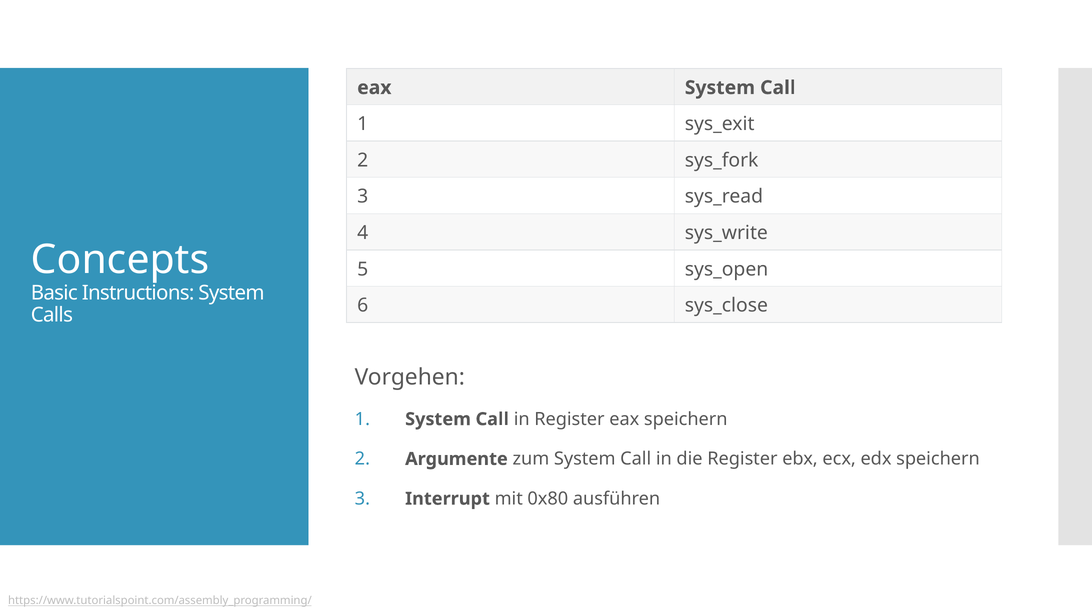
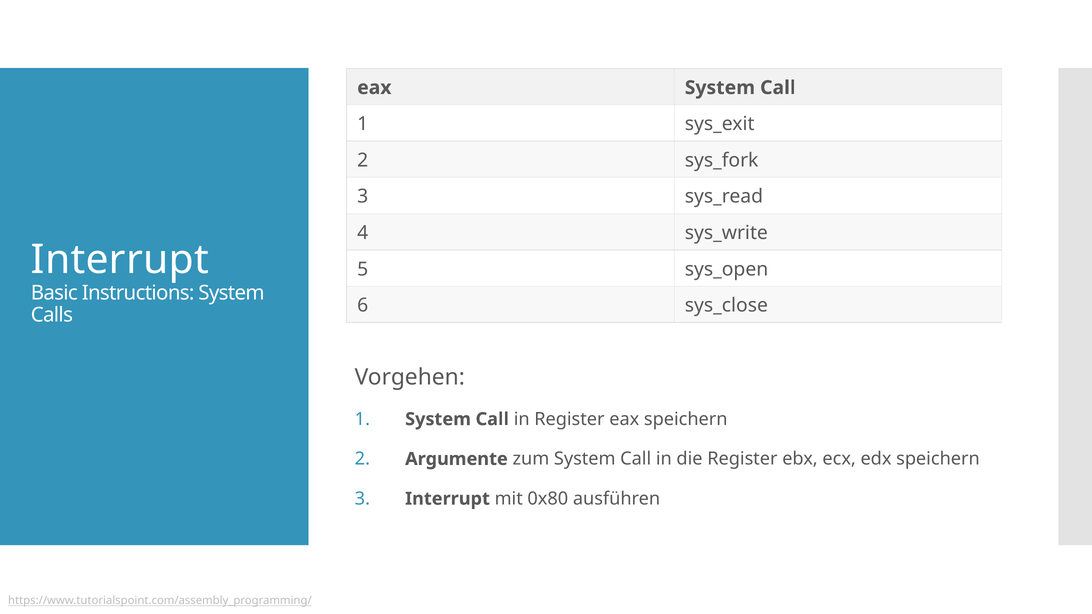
Concepts: Concepts -> Interrupt (120, 260)
